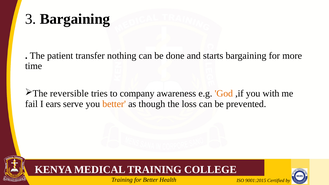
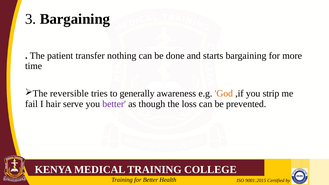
company: company -> generally (137, 94)
with: with -> strip (271, 94)
ears: ears -> hair (53, 104)
better colour: orange -> purple (114, 104)
